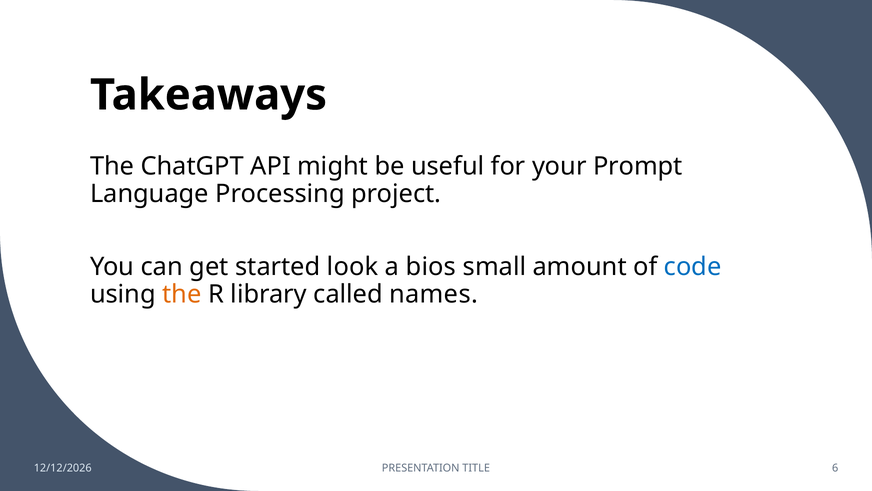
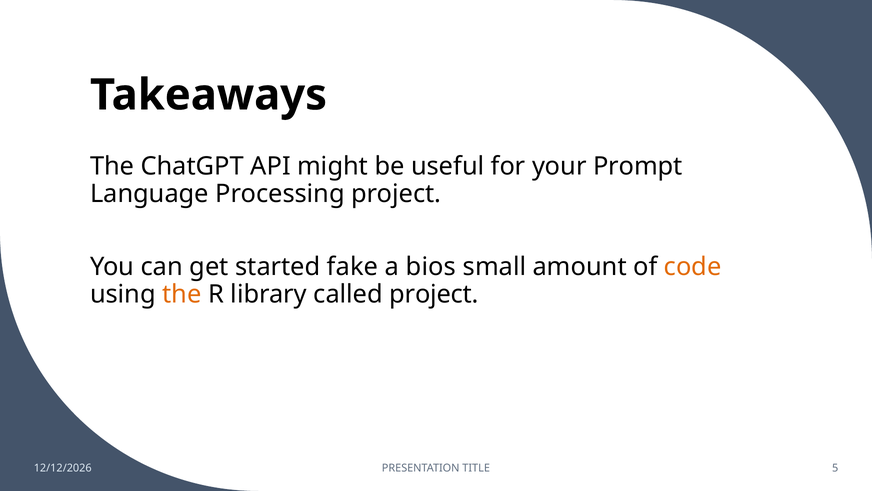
look: look -> fake (353, 267)
code colour: blue -> orange (693, 267)
called names: names -> project (434, 294)
6: 6 -> 5 (835, 468)
